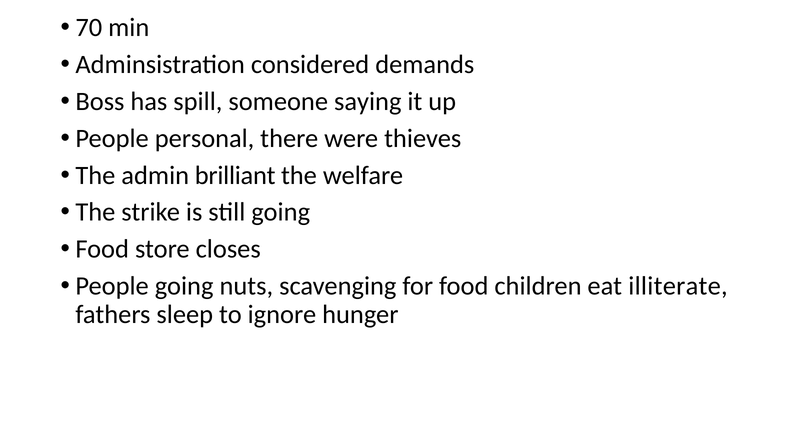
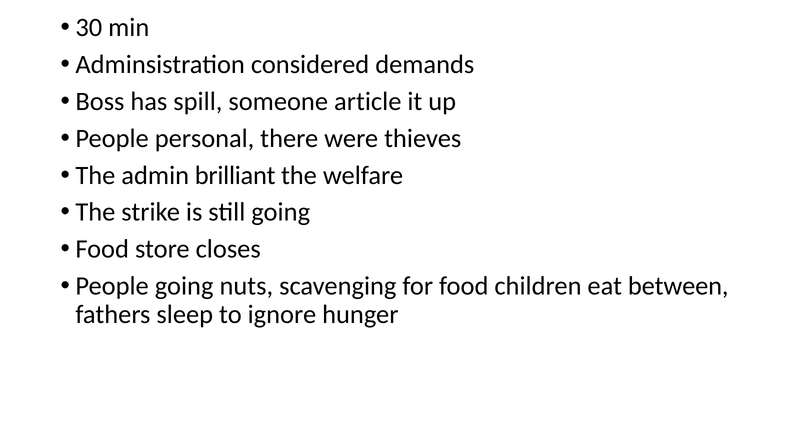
70: 70 -> 30 (89, 28)
saying: saying -> article (368, 101)
illiterate: illiterate -> between (678, 286)
